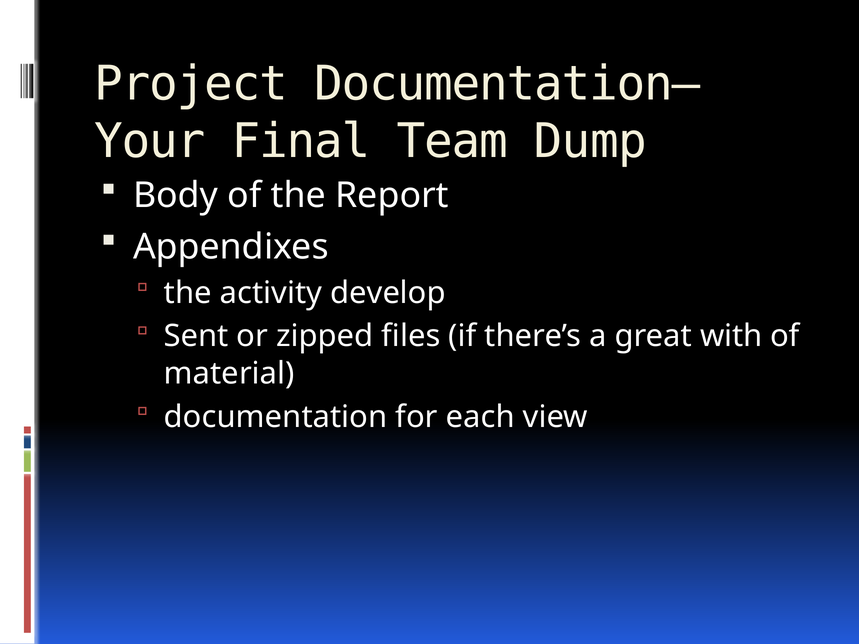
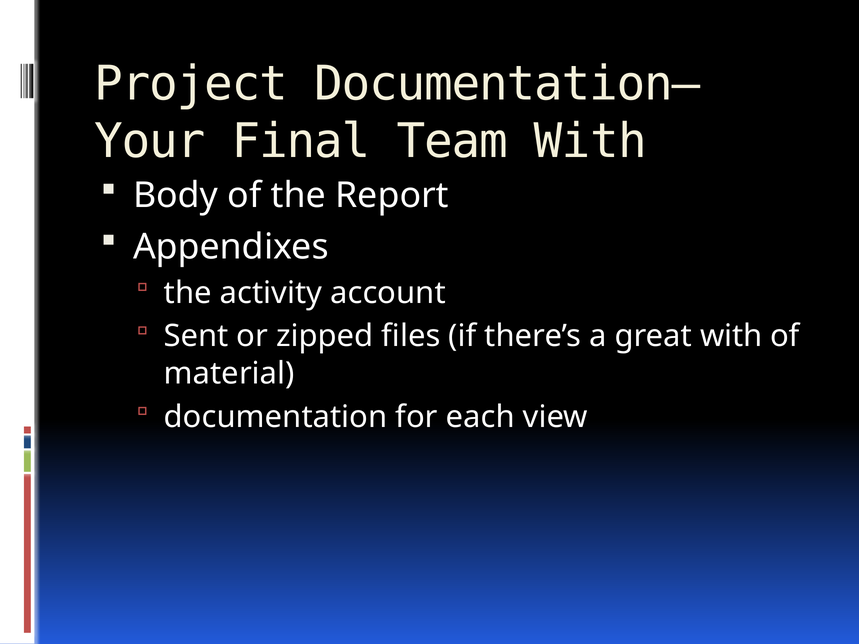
Team Dump: Dump -> With (590, 142)
develop: develop -> account (388, 293)
